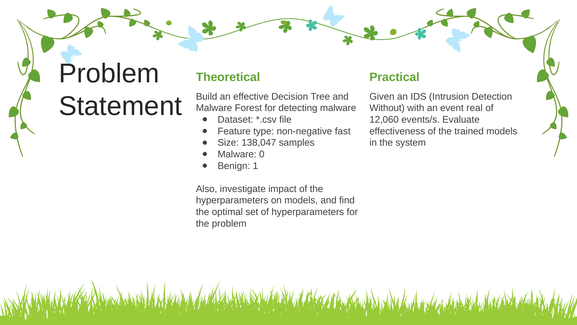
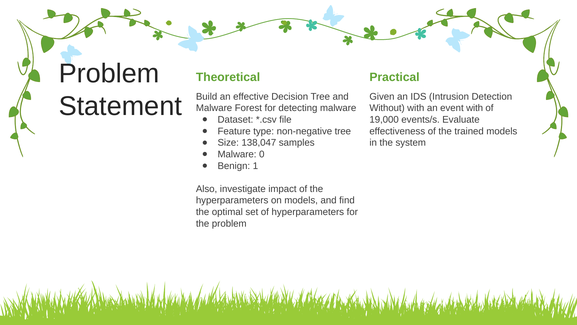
event real: real -> with (475, 108)
12,060: 12,060 -> 19,000 (384, 119)
non-negative fast: fast -> tree (343, 131)
